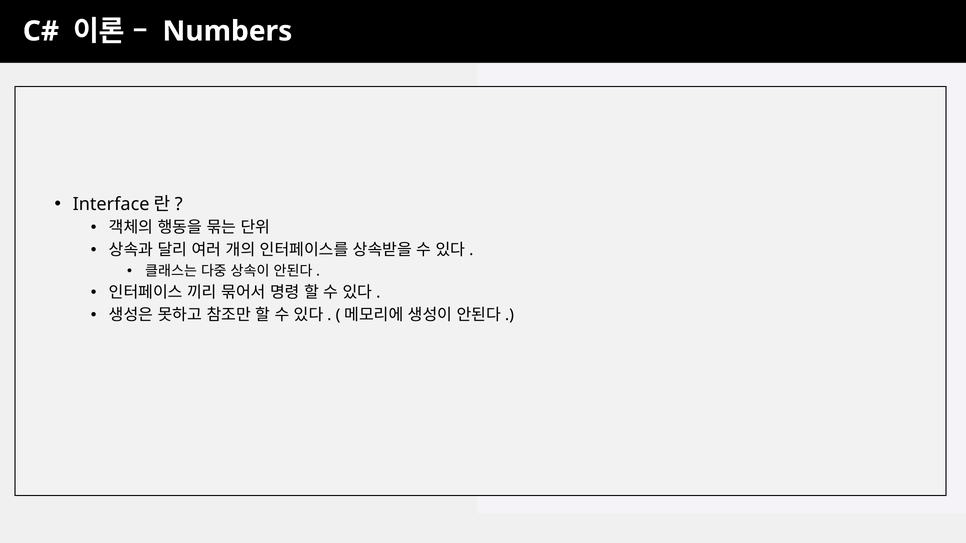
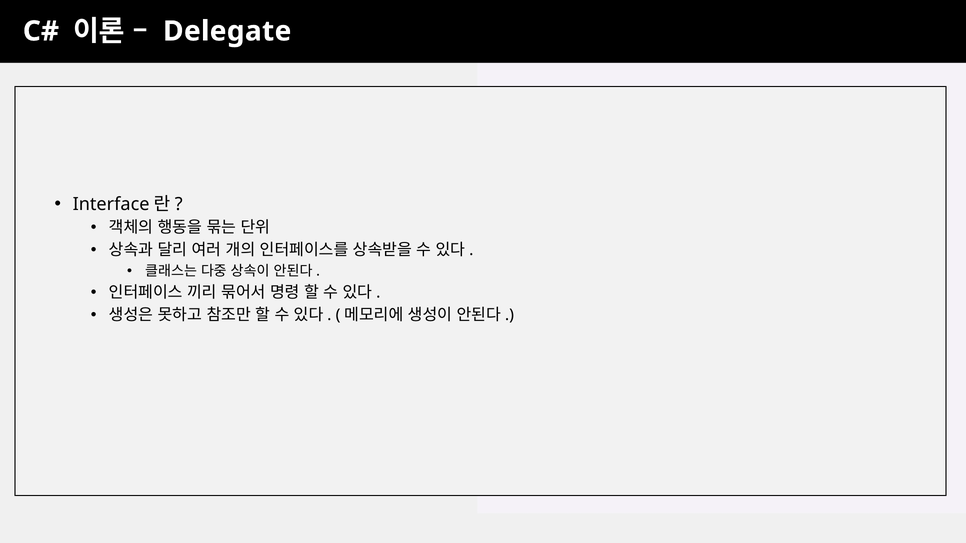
Numbers: Numbers -> Delegate (227, 31)
